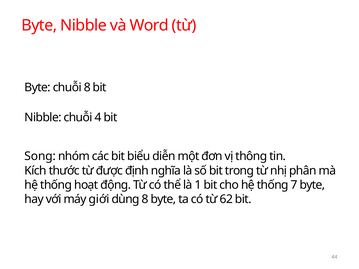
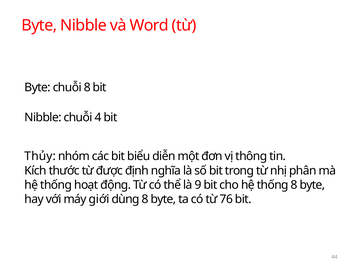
Song: Song -> Thủy (40, 156)
1: 1 -> 9 (198, 185)
thống 7: 7 -> 8 (294, 185)
62: 62 -> 76 (226, 199)
